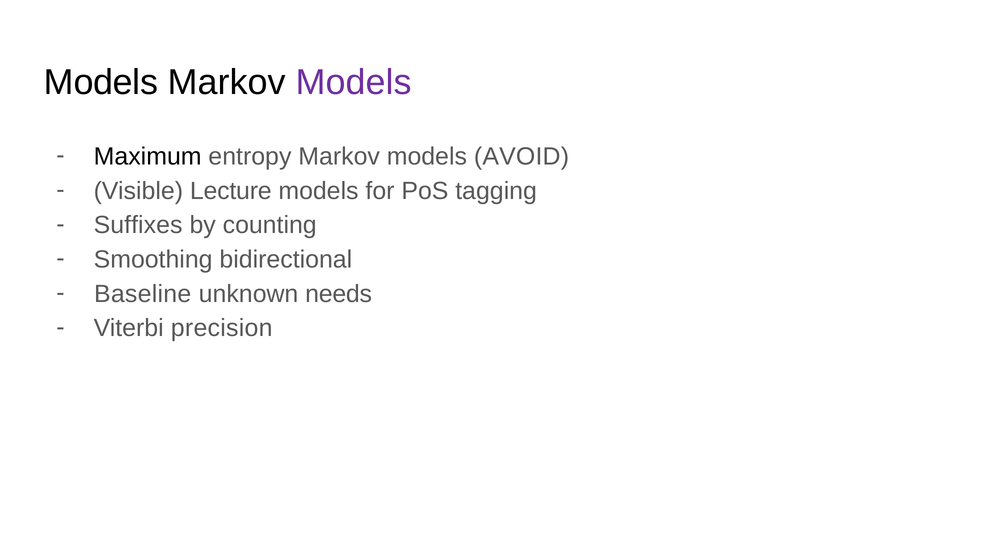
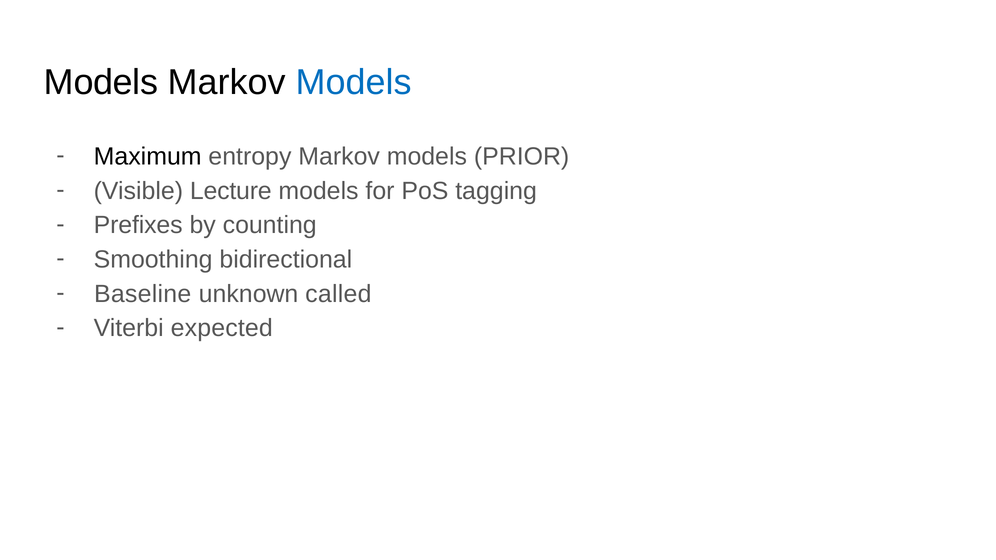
Models colour: purple -> blue (354, 83)
AVOID: AVOID -> PRIOR (522, 157)
Suffixes: Suffixes -> Prefixes (138, 225)
needs: needs -> called (338, 294)
precision: precision -> expected (222, 328)
